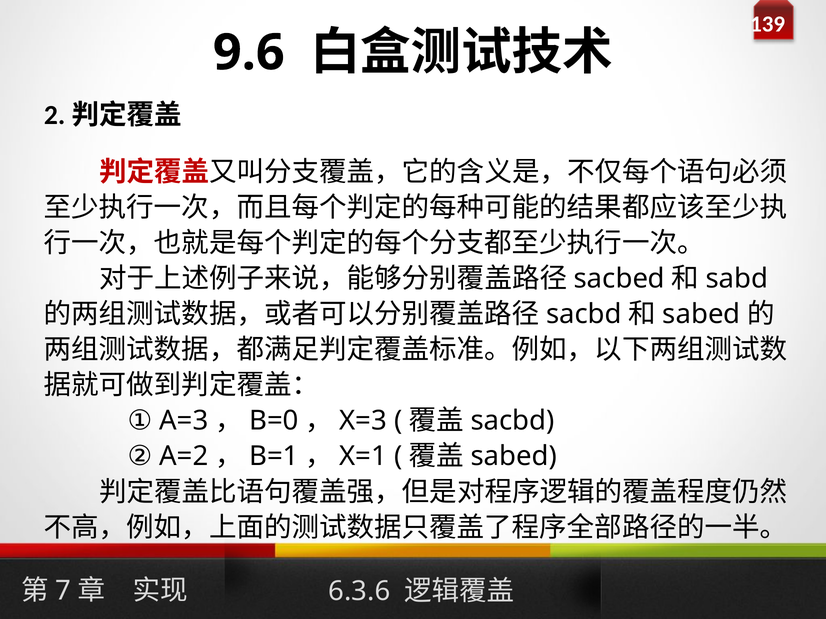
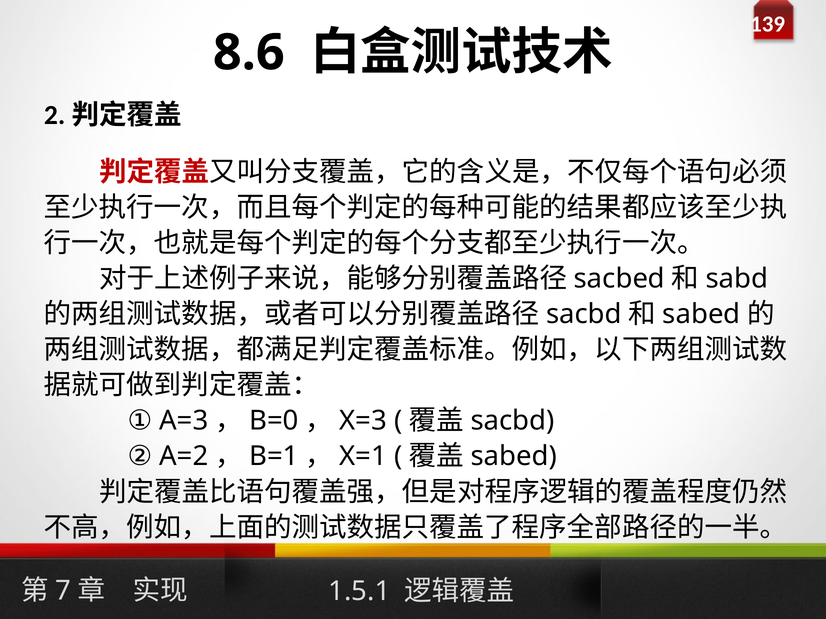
9.6: 9.6 -> 8.6 (249, 53)
6.3.6: 6.3.6 -> 1.5.1 (359, 592)
